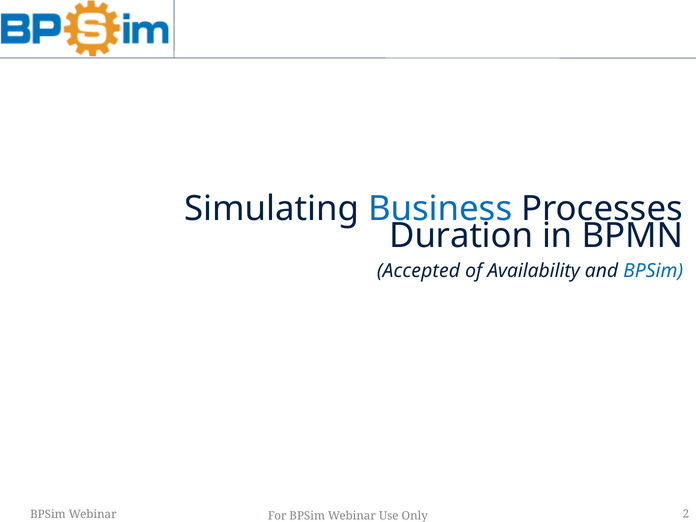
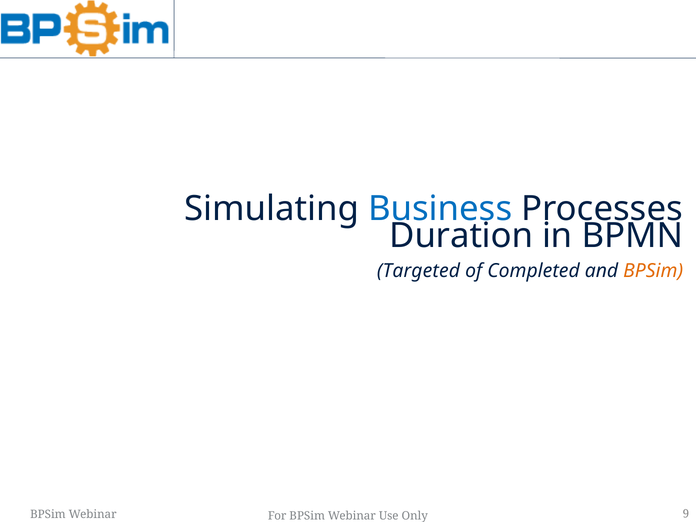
Accepted: Accepted -> Targeted (418, 271)
Availability: Availability -> Completed (533, 271)
BPSim colour: blue -> orange (653, 271)
2: 2 -> 9 (686, 514)
